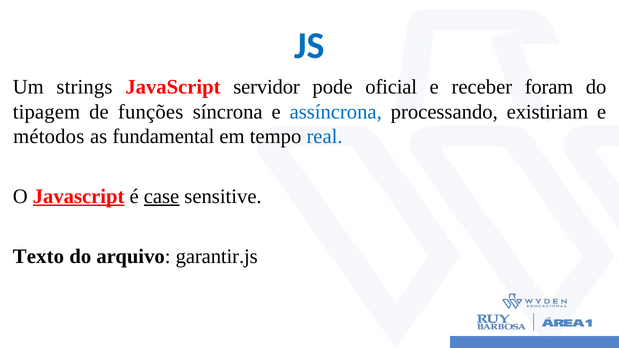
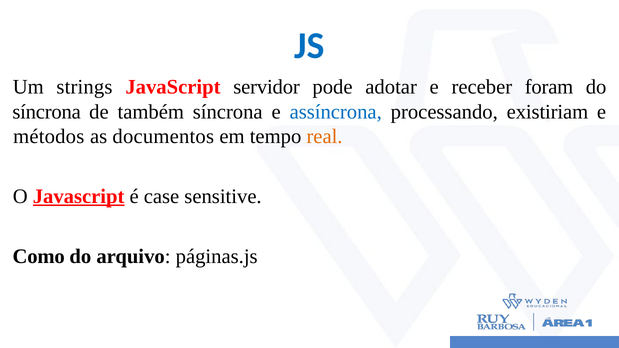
oficial: oficial -> adotar (391, 87)
tipagem: tipagem -> síncrona (47, 112)
funções: funções -> também (151, 112)
fundamental: fundamental -> documentos (163, 137)
real colour: blue -> orange (325, 137)
case underline: present -> none (162, 197)
Texto: Texto -> Como (39, 256)
garantir.js: garantir.js -> páginas.js (217, 256)
